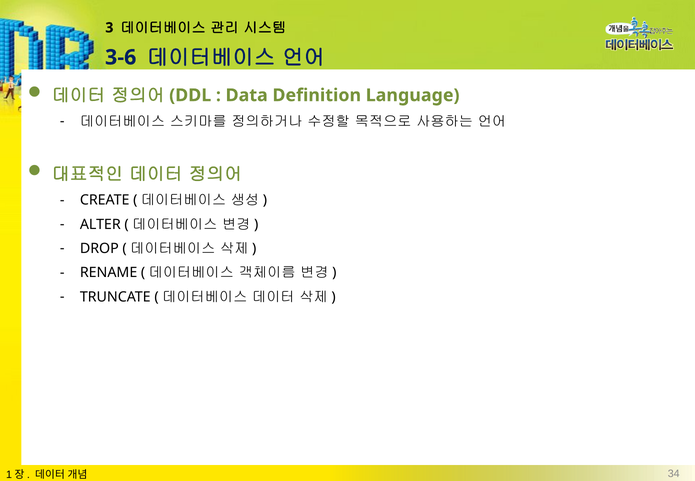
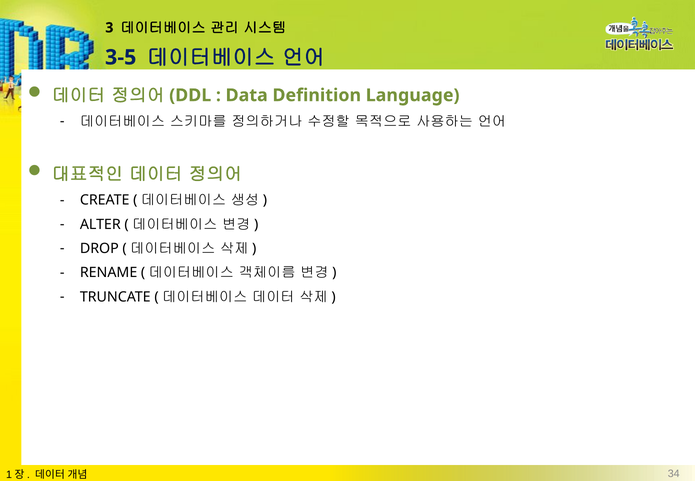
3-6: 3-6 -> 3-5 (121, 57)
